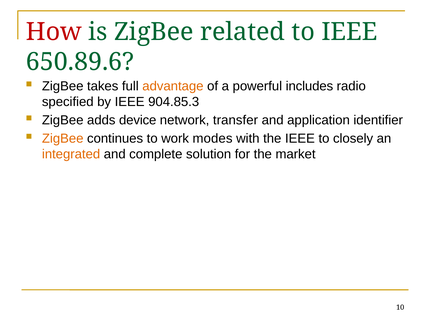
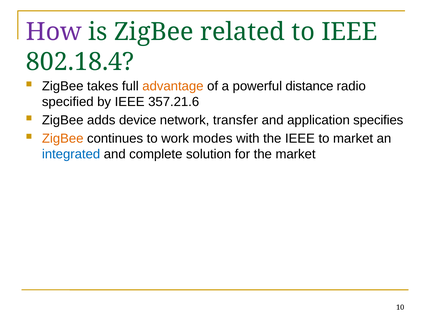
How colour: red -> purple (54, 32)
650.89.6: 650.89.6 -> 802.18.4 (80, 62)
includes: includes -> distance (309, 86)
904.85.3: 904.85.3 -> 357.21.6 (174, 102)
identifier: identifier -> specifies (378, 120)
to closely: closely -> market (353, 139)
integrated colour: orange -> blue (71, 154)
